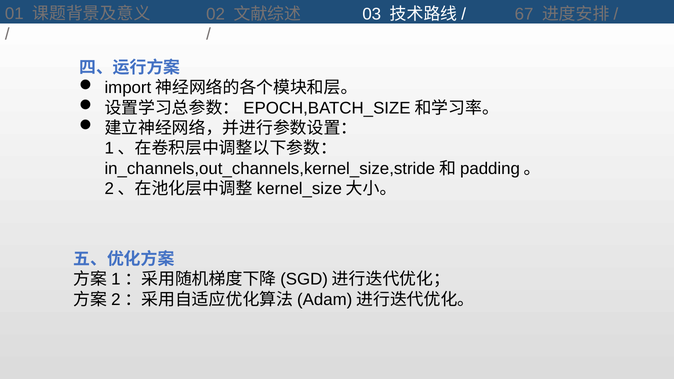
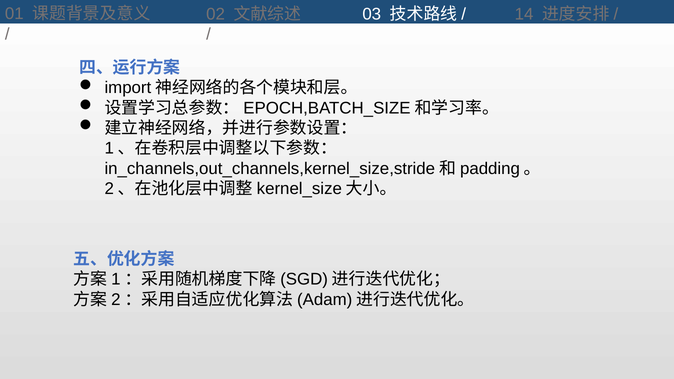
67: 67 -> 14 (524, 14)
